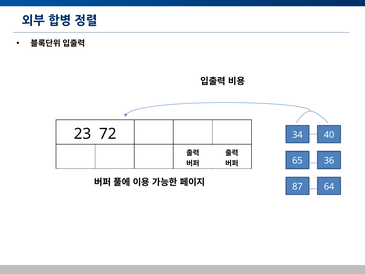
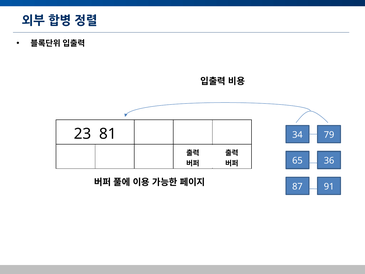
72: 72 -> 81 (108, 134)
40: 40 -> 79 (329, 135)
64: 64 -> 91 (329, 186)
